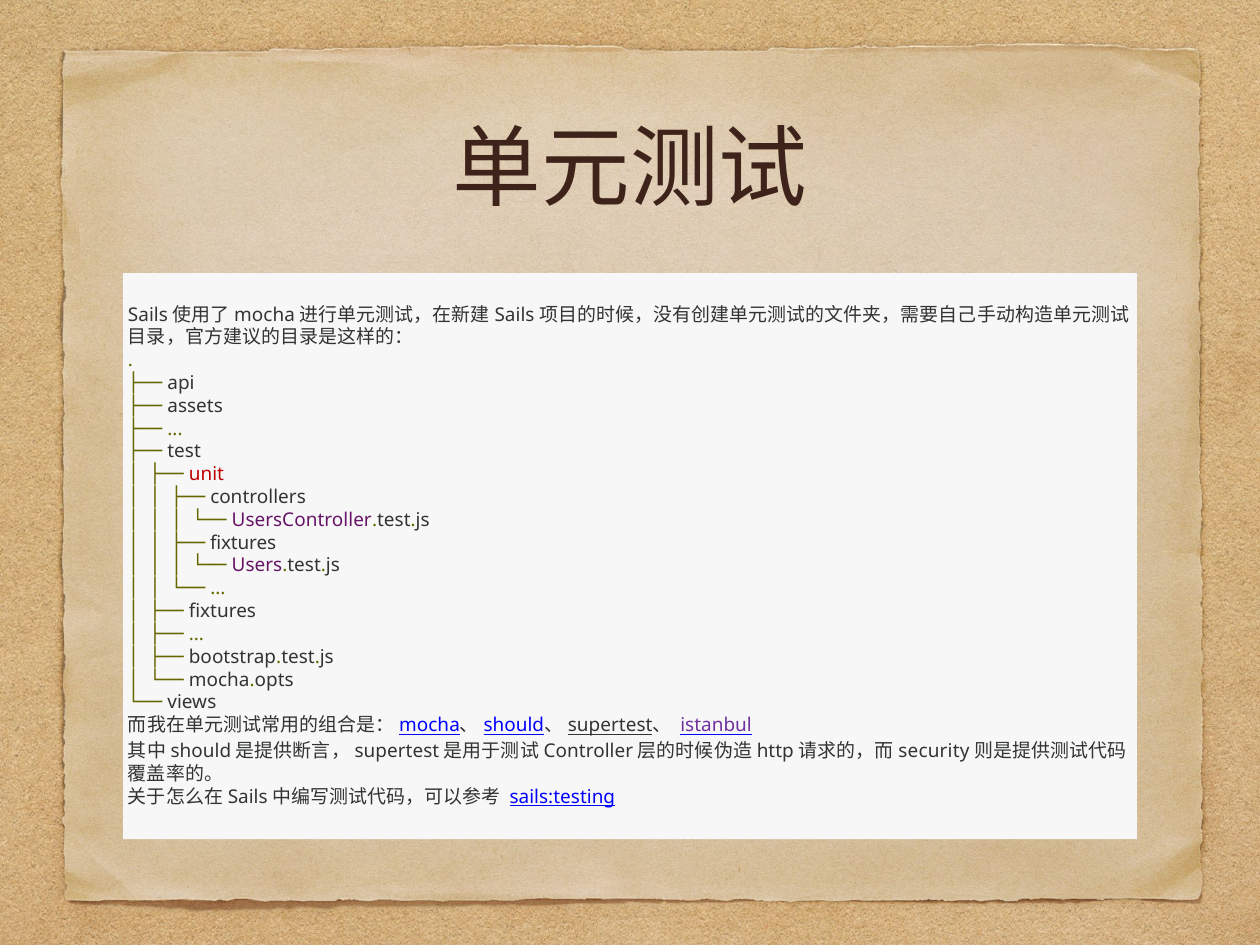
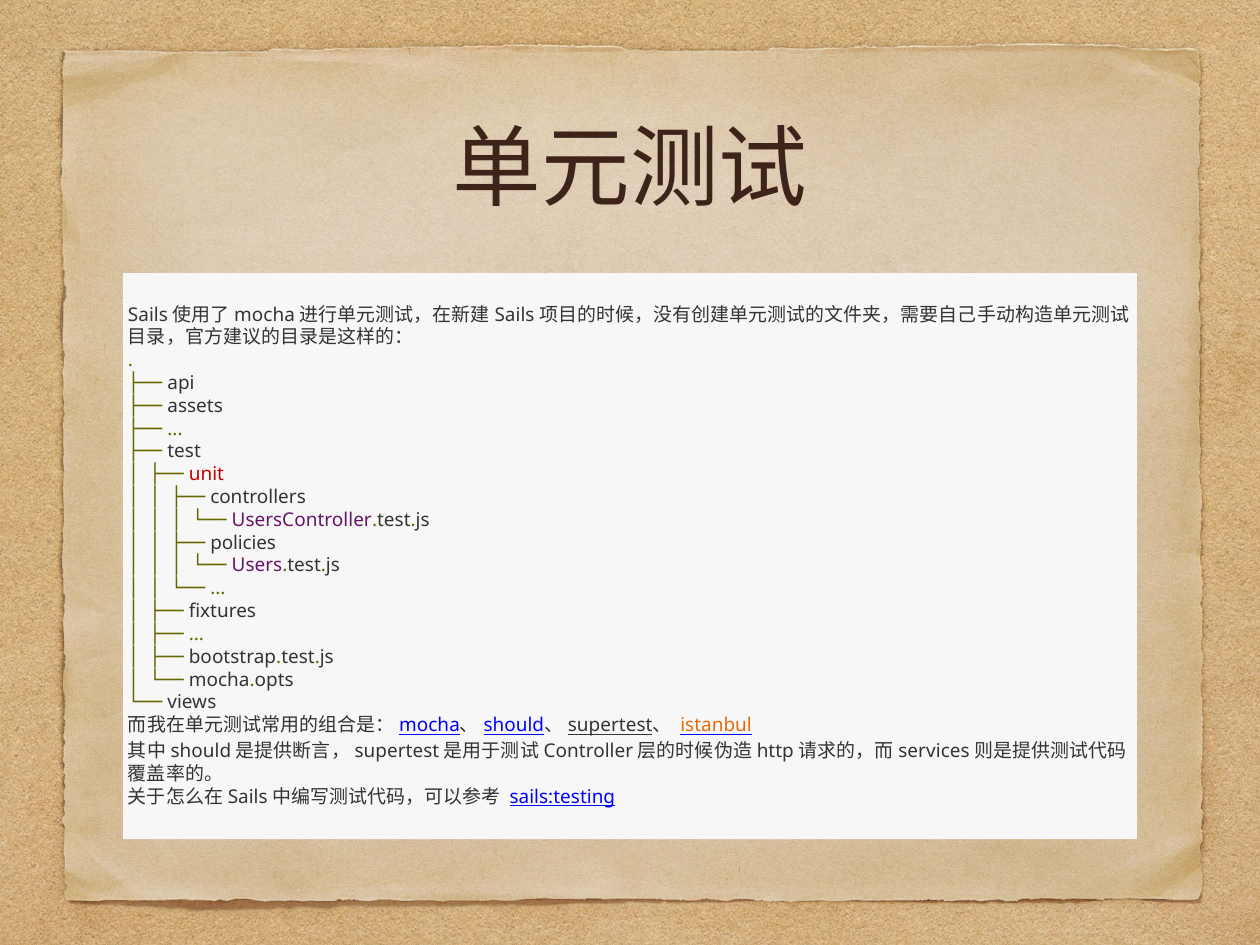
fixtures: fixtures -> policies (243, 543)
istanbul colour: purple -> orange (716, 725)
security: security -> services (934, 751)
